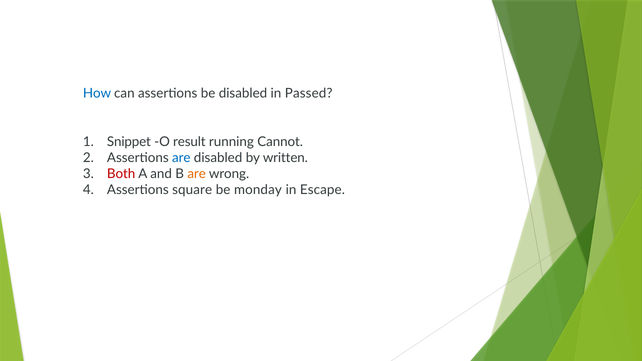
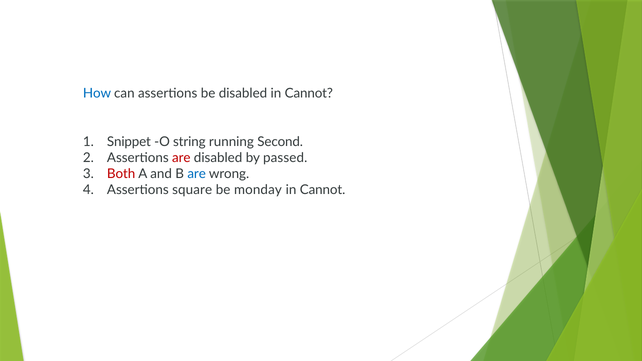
disabled in Passed: Passed -> Cannot (309, 94)
result: result -> string (189, 142)
Cannot: Cannot -> Second (280, 142)
are colour: blue -> red (181, 158)
written: written -> passed (285, 158)
are colour: orange -> blue (197, 174)
Escape: Escape -> Cannot (323, 190)
